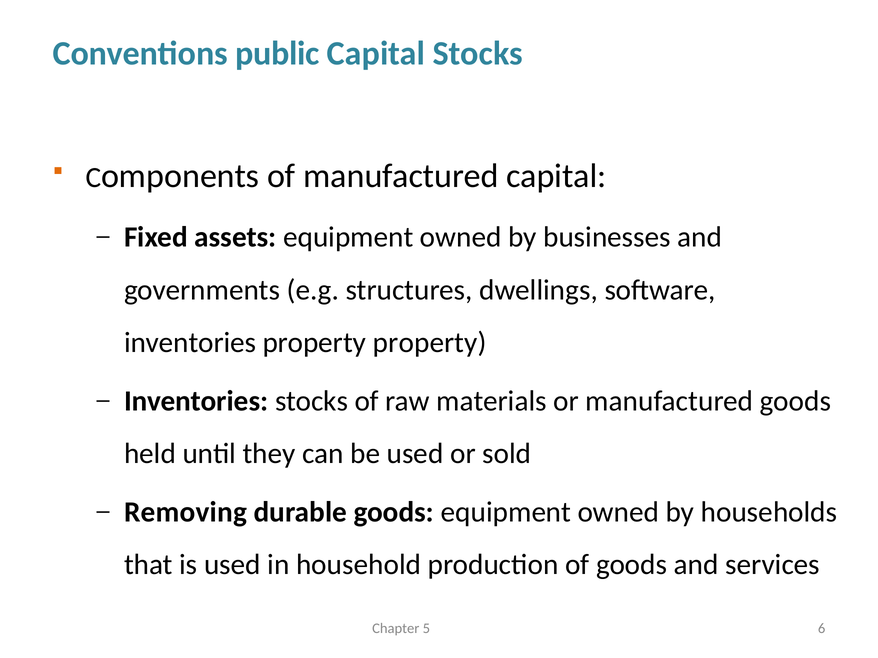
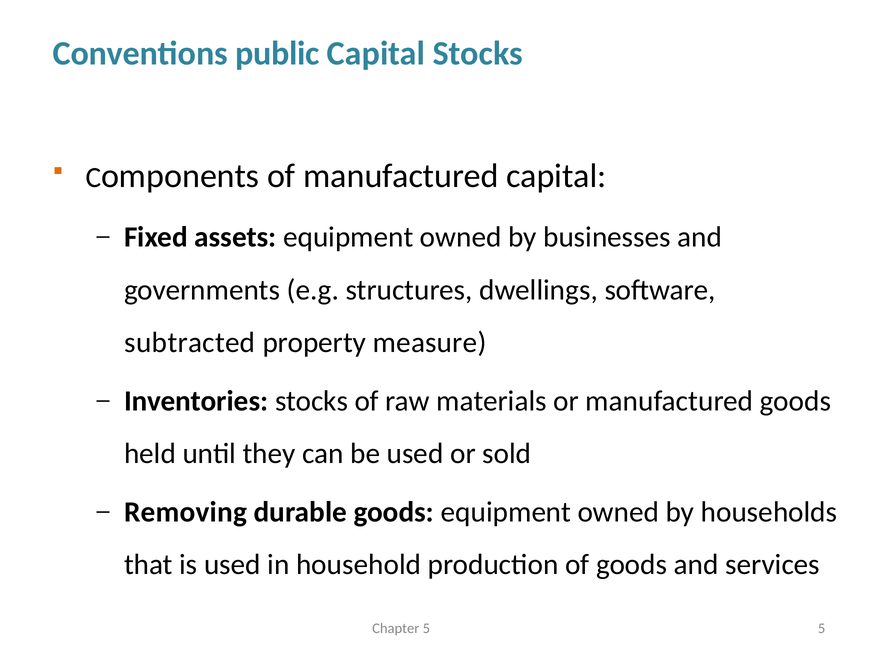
inventories: inventories -> subtracted (190, 343)
property property: property -> measure (430, 343)
5 6: 6 -> 5 (822, 629)
